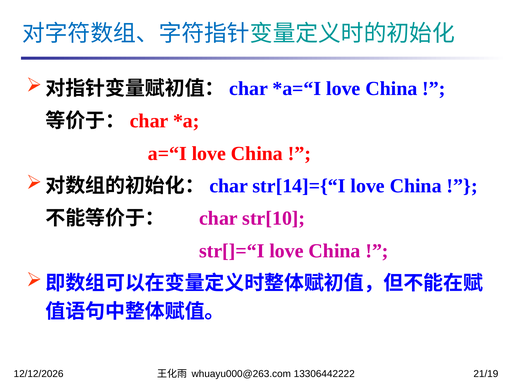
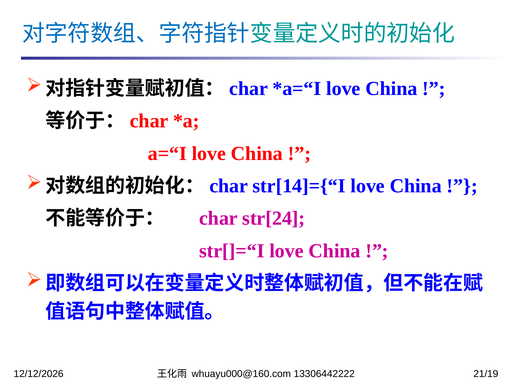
str[10: str[10 -> str[24 (274, 218)
whuayu000@263.com: whuayu000@263.com -> whuayu000@160.com (241, 374)
